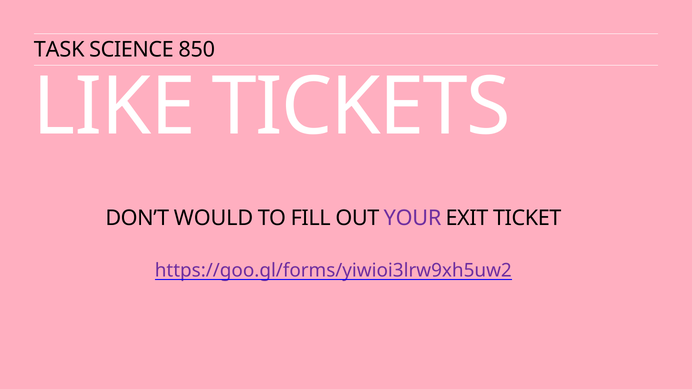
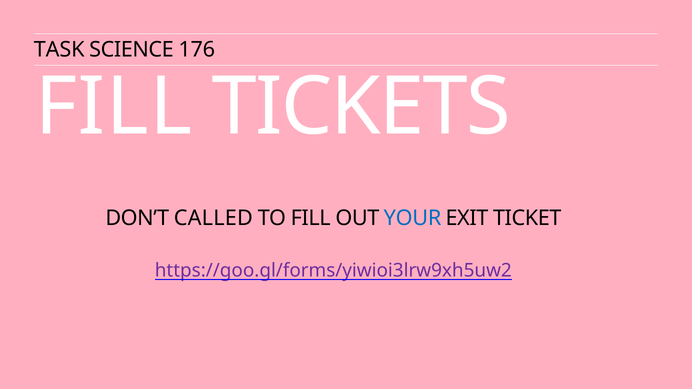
850: 850 -> 176 (197, 49)
LIKE: LIKE -> FILL (114, 107)
WOULD: WOULD -> CALLED (213, 218)
YOUR colour: purple -> blue (413, 218)
